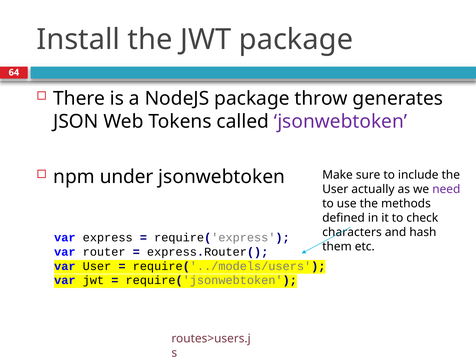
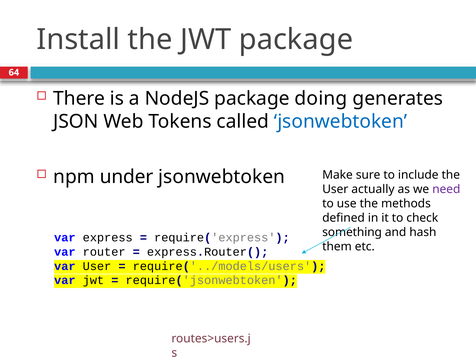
throw: throw -> doing (321, 98)
jsonwebtoken colour: purple -> blue (341, 122)
characters: characters -> something (352, 232)
